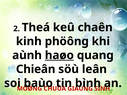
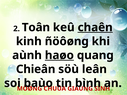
Theá: Theá -> Toân (36, 27)
chaên underline: none -> present (95, 27)
phöông: phöông -> ñöôøng (67, 41)
